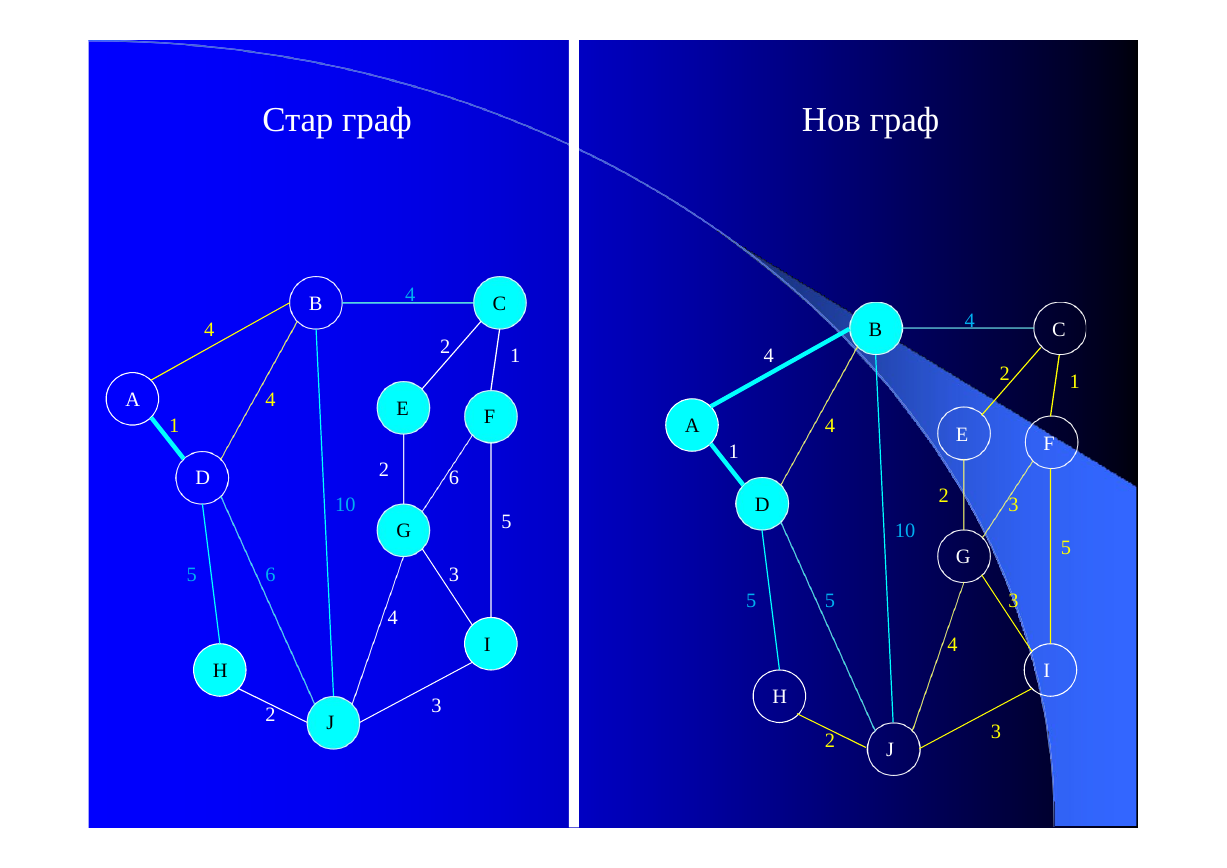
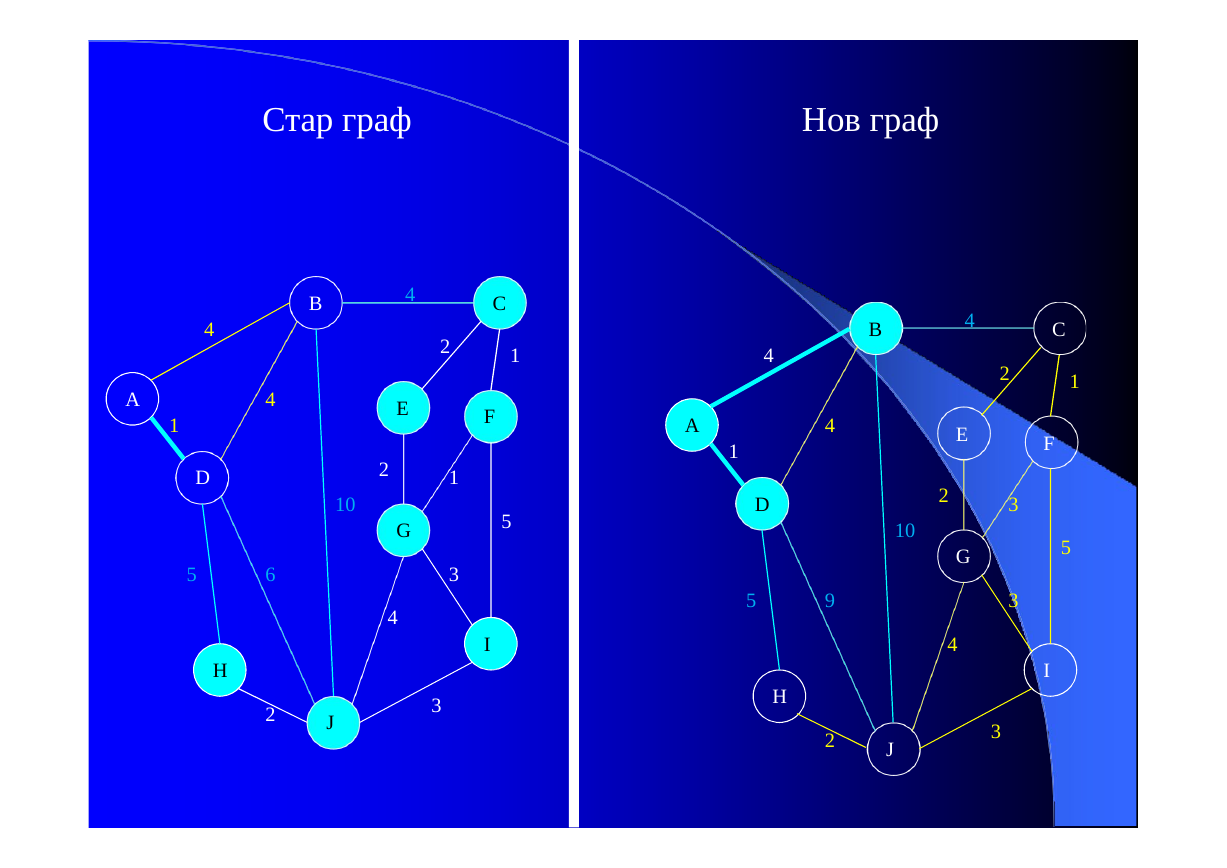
6: 6 -> 1 (454, 478)
5: 5 -> 9 (830, 600)
